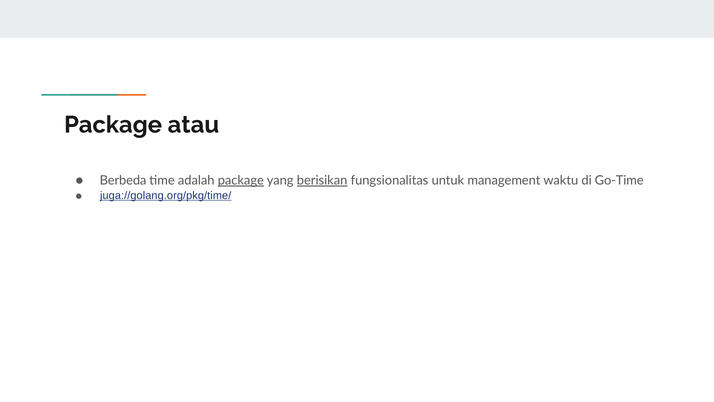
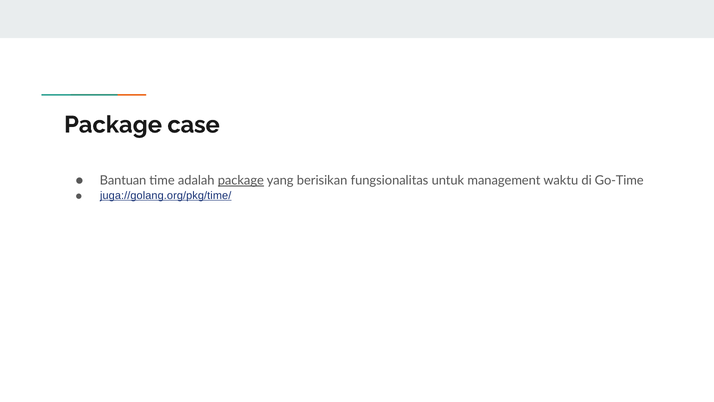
atau: atau -> case (194, 125)
Berbeda: Berbeda -> Bantuan (123, 180)
berisikan underline: present -> none (322, 180)
